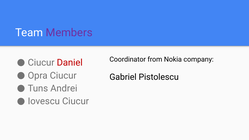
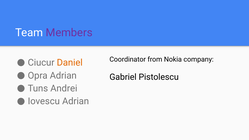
Daniel colour: red -> orange (70, 63)
Opra Ciucur: Ciucur -> Adrian (63, 76)
Iovescu Ciucur: Ciucur -> Adrian (76, 101)
